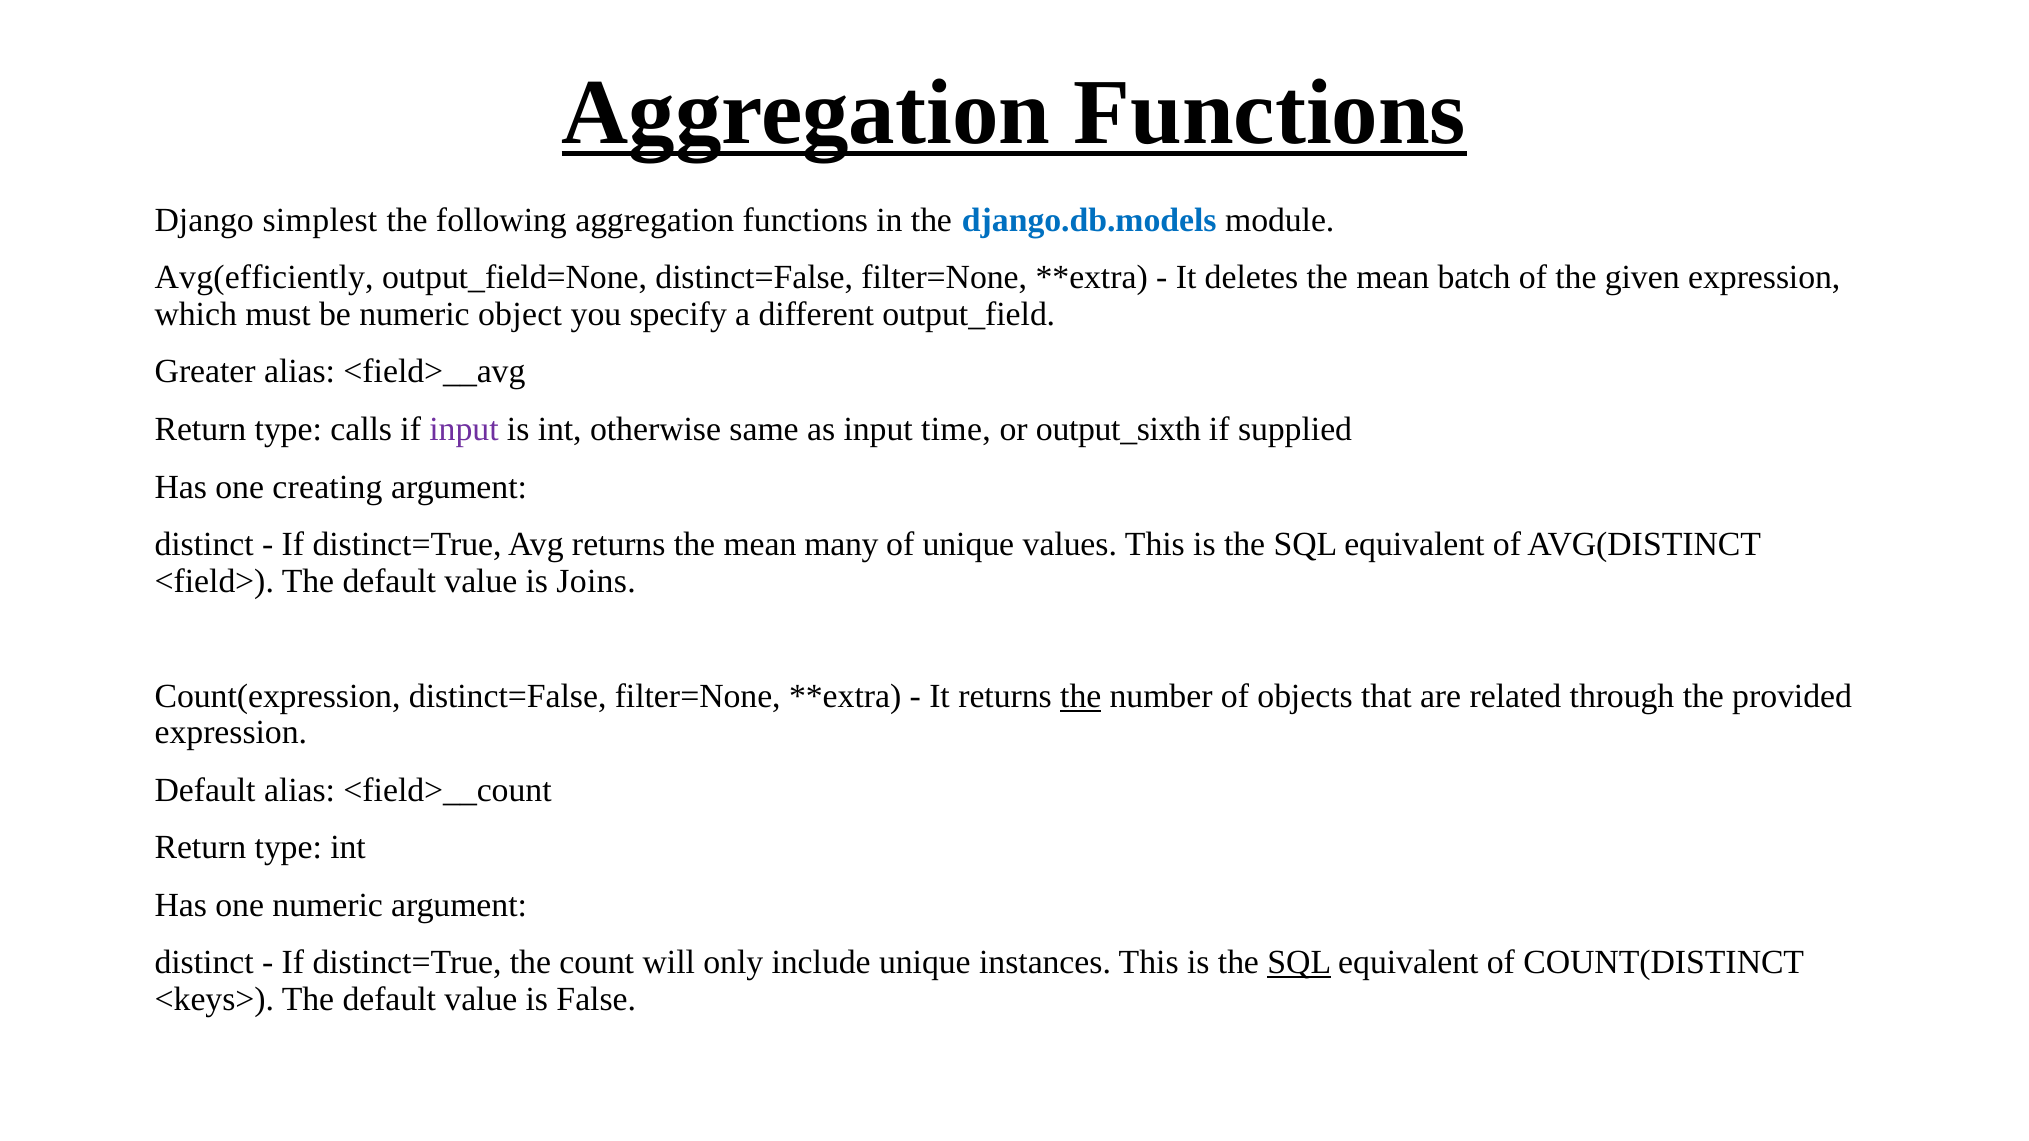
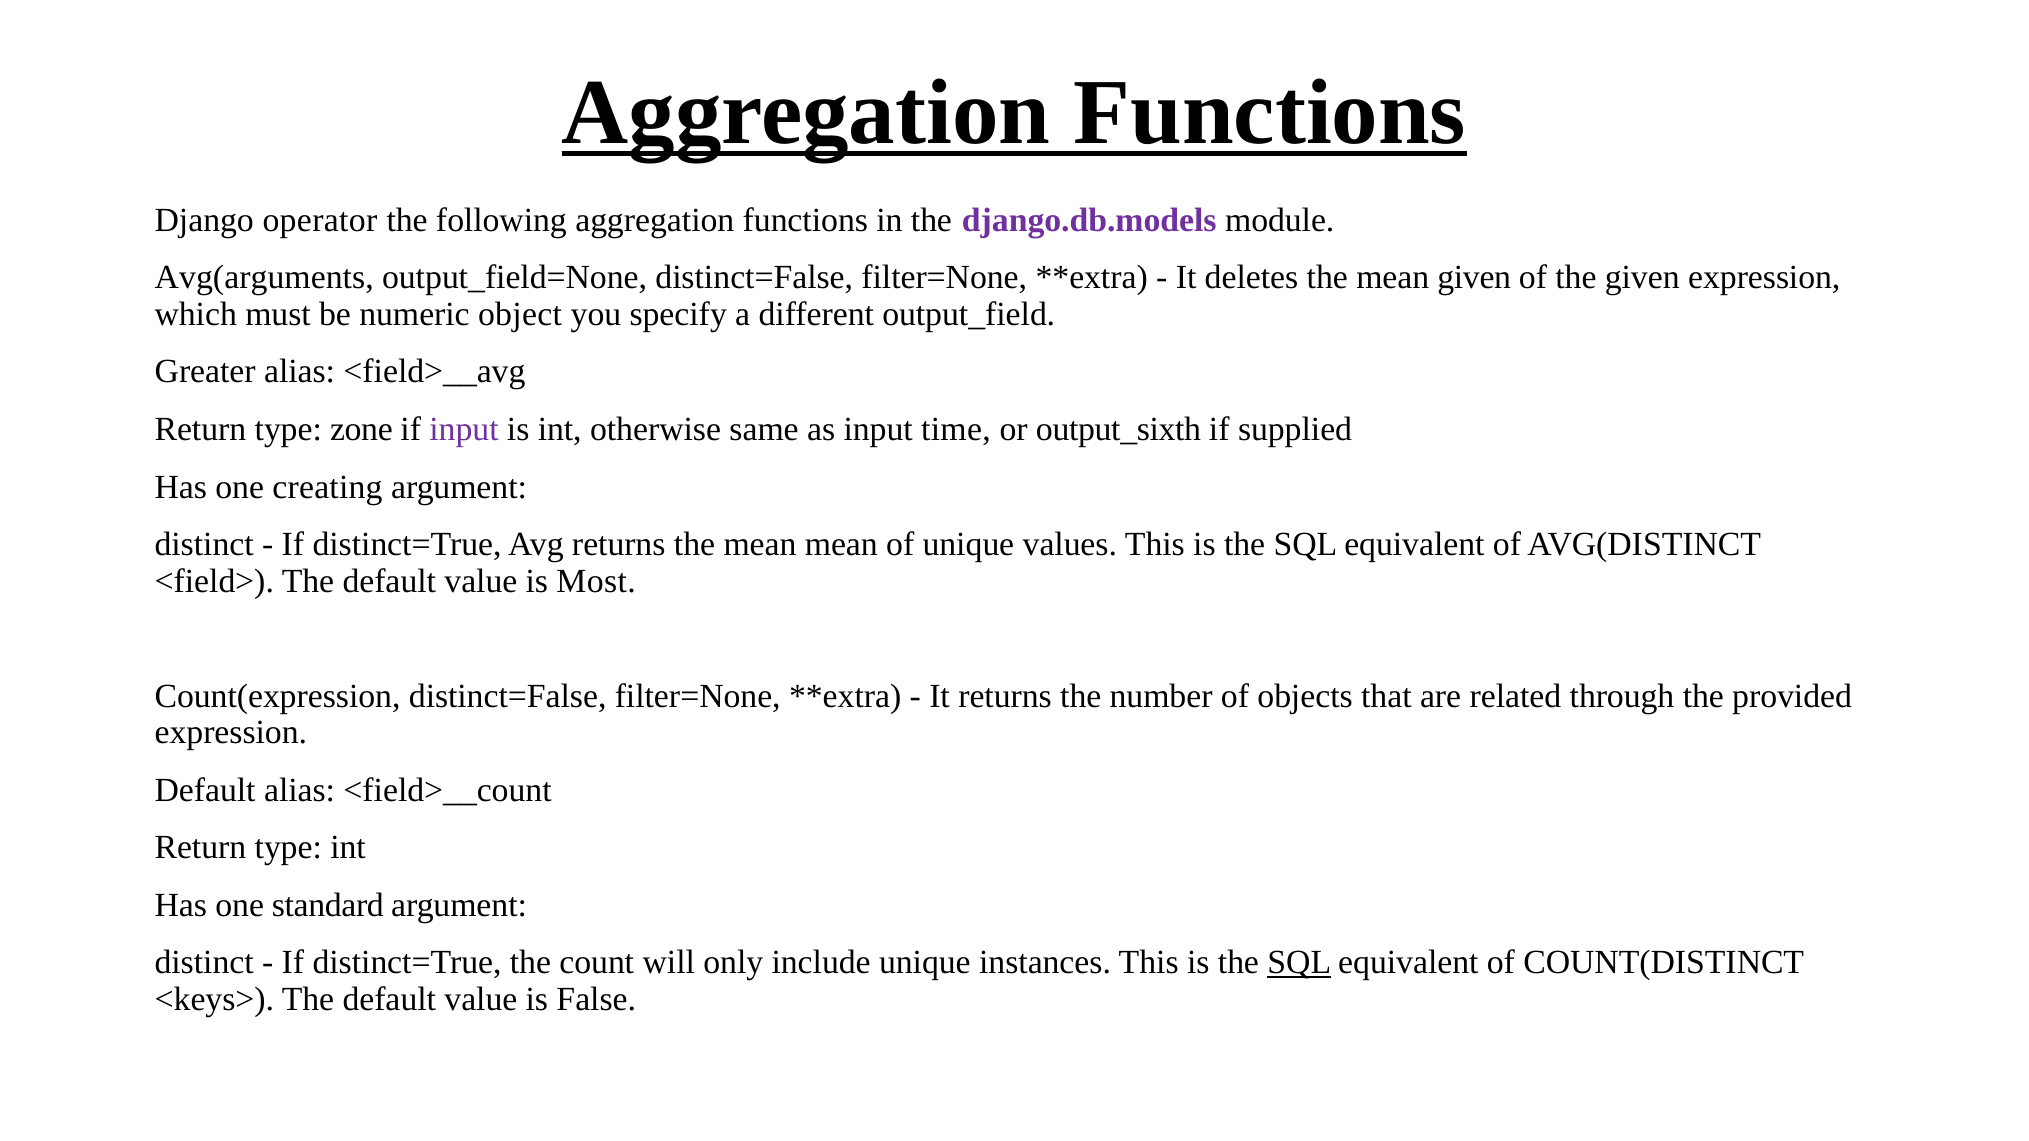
simplest: simplest -> operator (320, 220)
django.db.models colour: blue -> purple (1089, 220)
Avg(efficiently: Avg(efficiently -> Avg(arguments (264, 278)
mean batch: batch -> given (1474, 278)
calls: calls -> zone (361, 429)
mean many: many -> mean (841, 545)
Joins: Joins -> Most (596, 581)
the underline: present -> none (1081, 696)
one numeric: numeric -> standard (328, 905)
